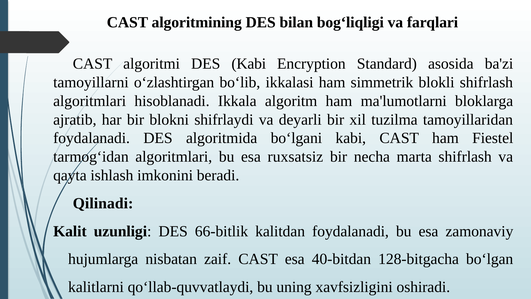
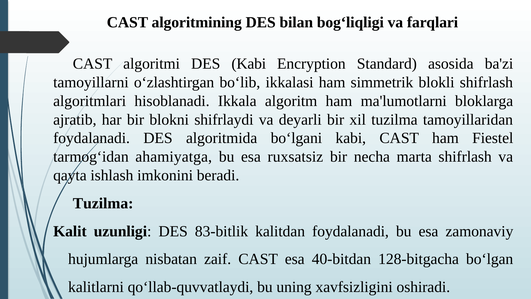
tarmog‘idan algoritmlari: algoritmlari -> ahamiyatga (174, 157)
Qilinadi: Qilinadi -> Tuzilma (103, 203)
66-bitlik: 66-bitlik -> 83-bitlik (222, 231)
